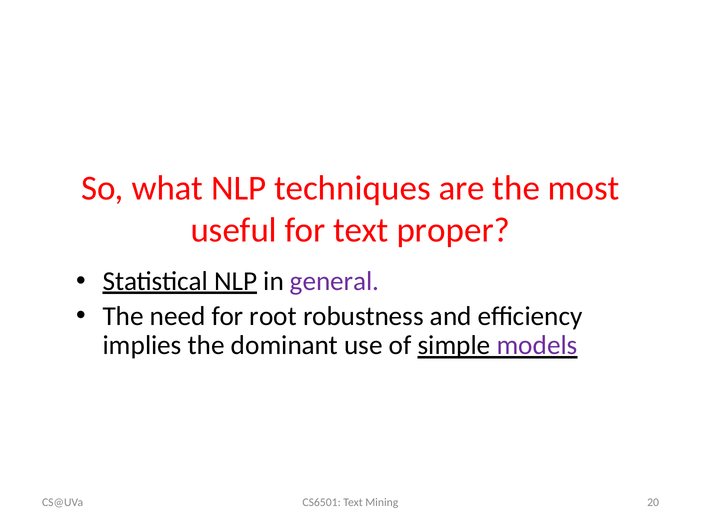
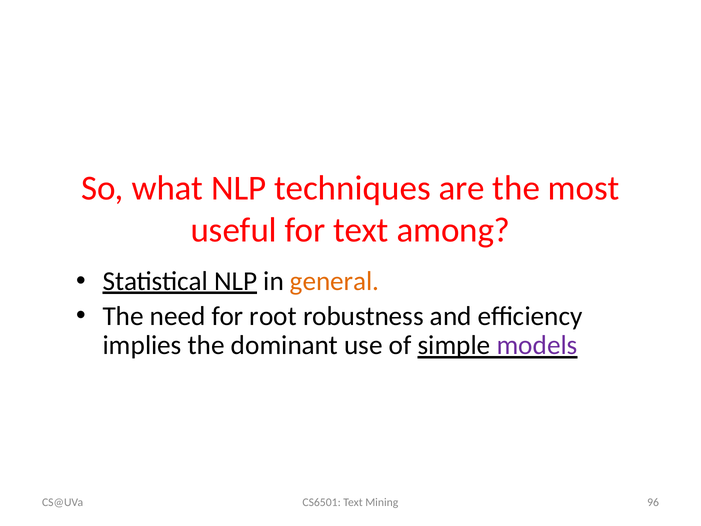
proper: proper -> among (453, 230)
general colour: purple -> orange (335, 281)
20: 20 -> 96 (653, 502)
